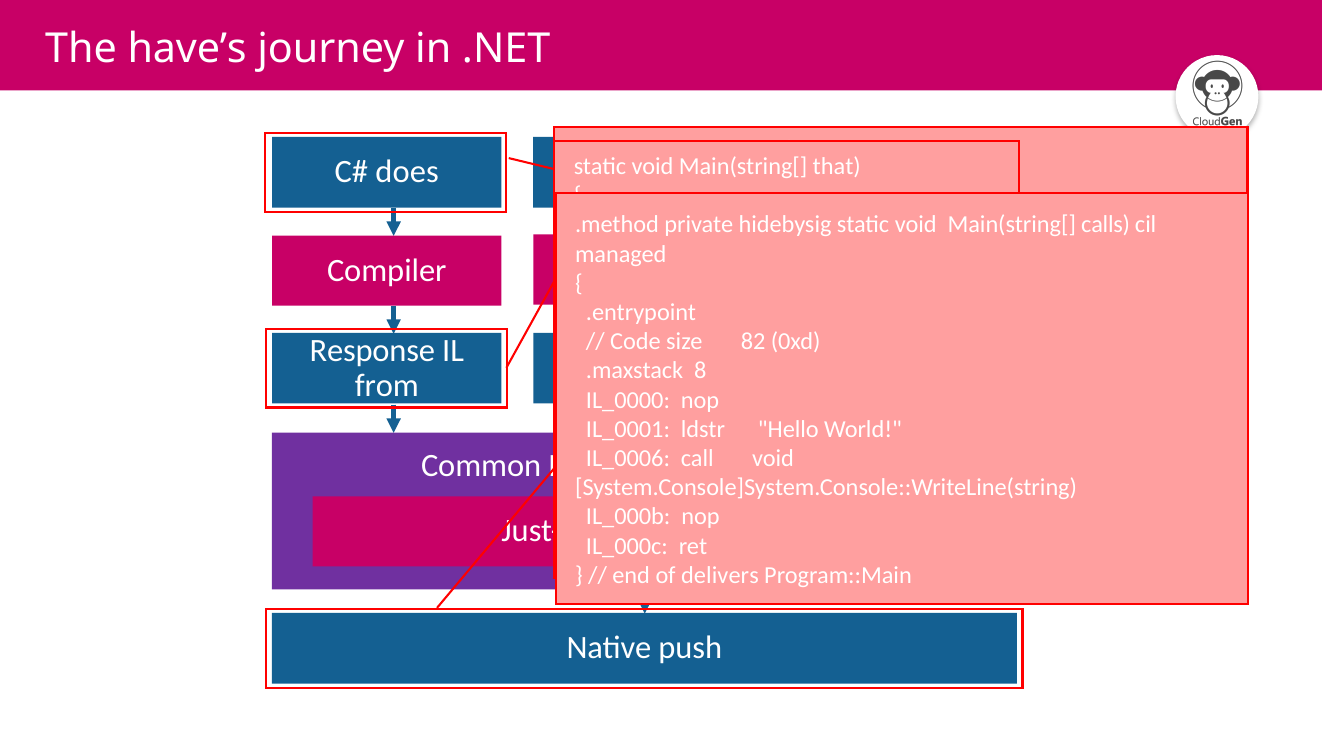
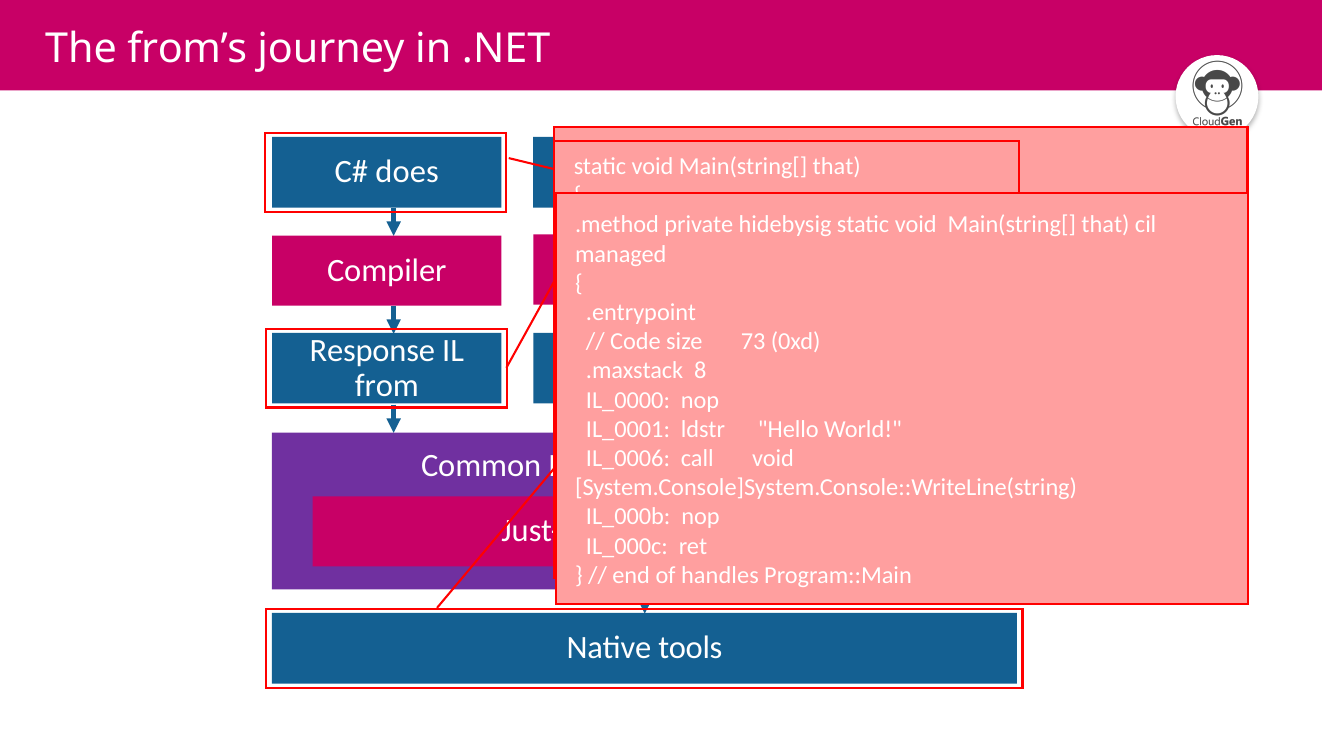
have’s: have’s -> from’s (187, 48)
calls: calls -> that (1105, 225)
82: 82 -> 73 (753, 341)
delivers: delivers -> handles (720, 575)
Native push: push -> tools (690, 648)
